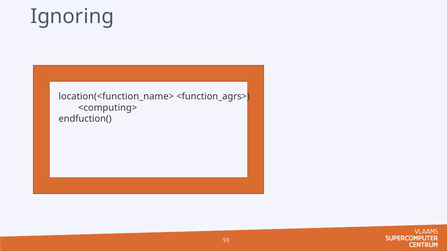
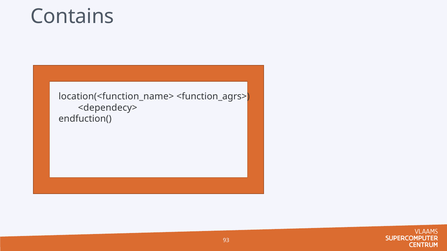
Ignoring: Ignoring -> Contains (72, 16)
<computing>: <computing> -> <dependecy> (108, 108)
